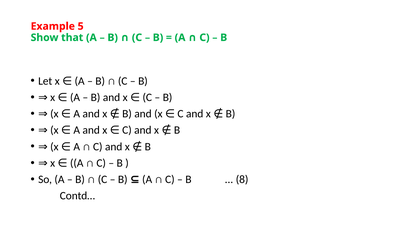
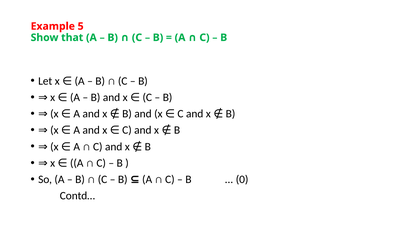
8: 8 -> 0 (242, 180)
